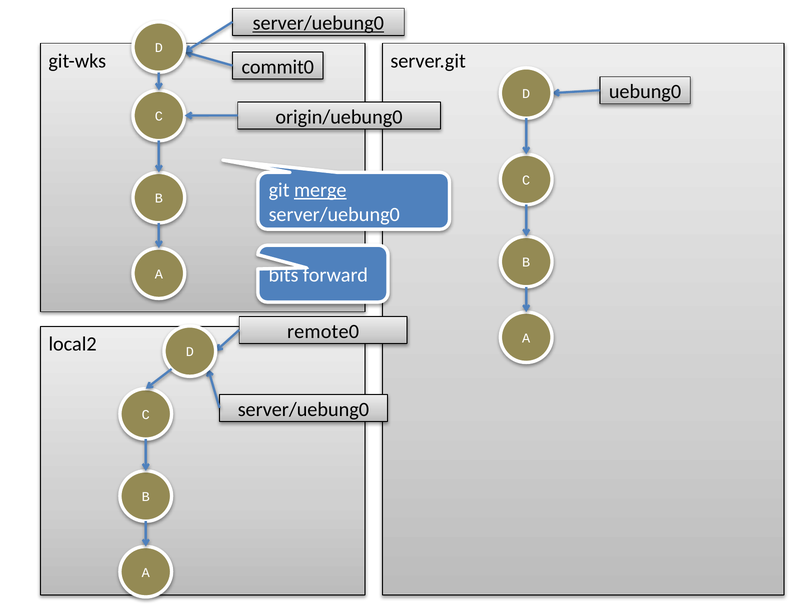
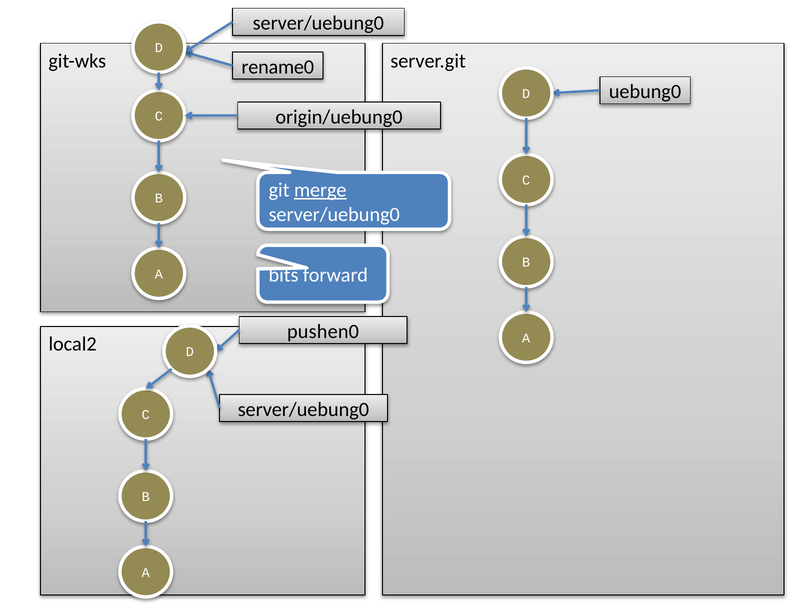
server/uebung0 underline: present -> none (318, 23)
commit0: commit0 -> rename0 (278, 67)
remote0: remote0 -> pushen0 (323, 331)
